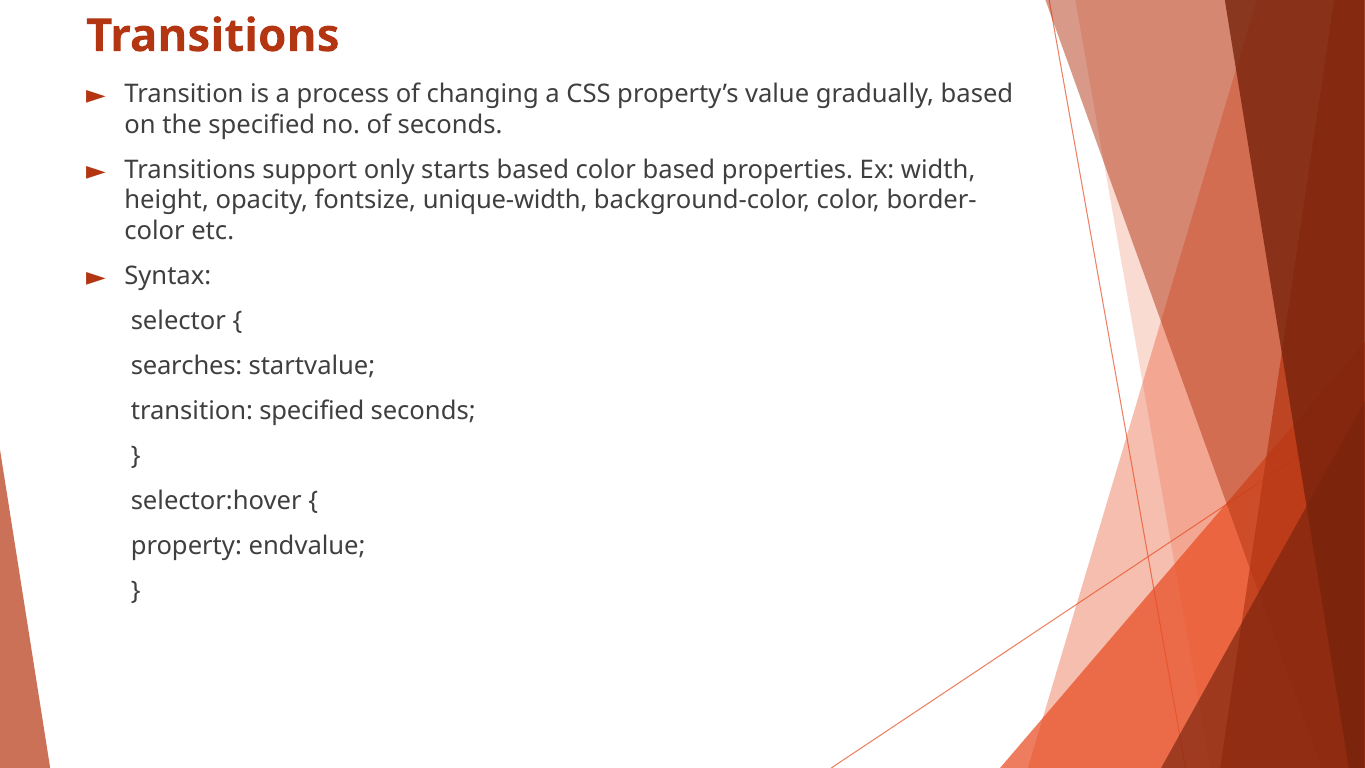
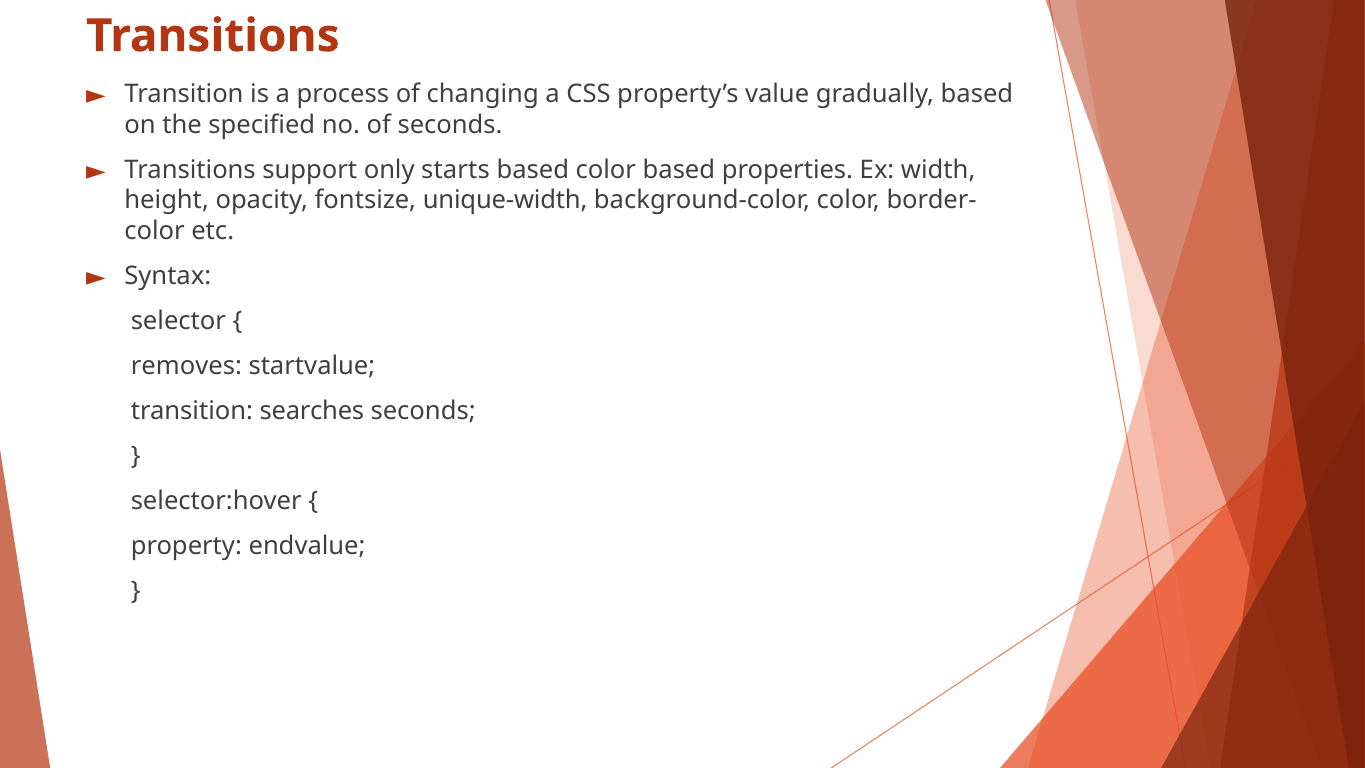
searches: searches -> removes (186, 366)
transition specified: specified -> searches (312, 411)
